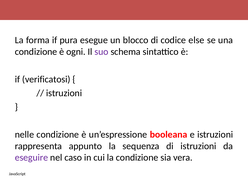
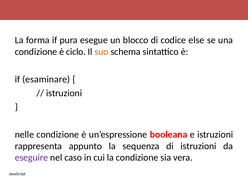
ogni: ogni -> ciclo (76, 52)
suo colour: purple -> orange (102, 52)
verificatosi: verificatosi -> esaminare (46, 79)
